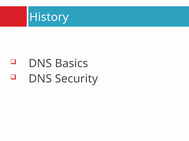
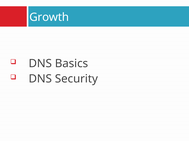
History: History -> Growth (49, 17)
